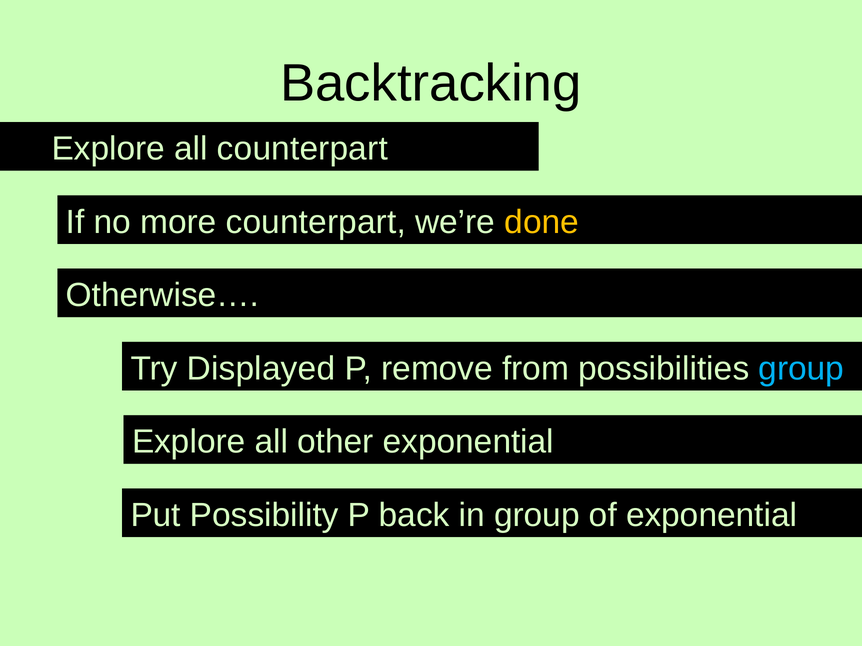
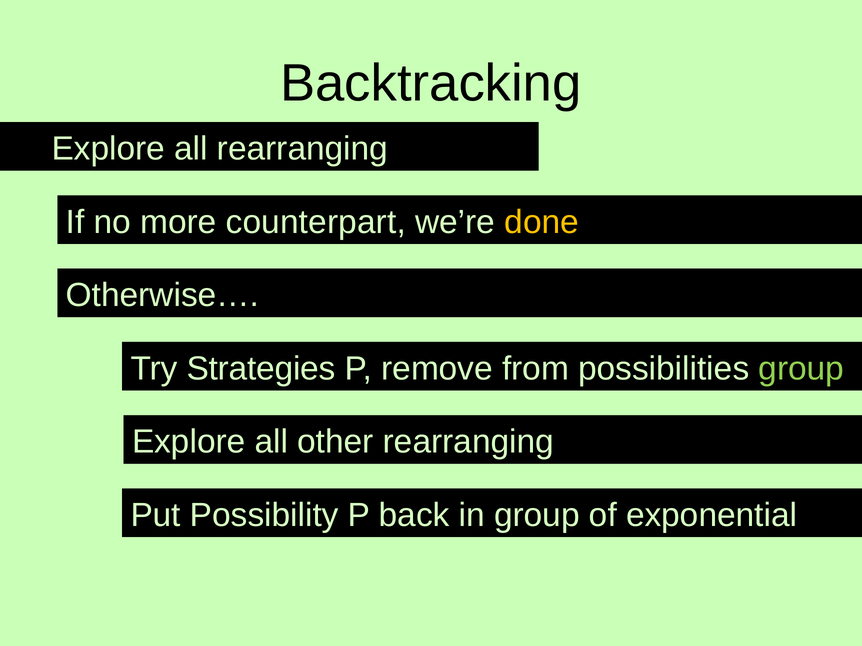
all counterpart: counterpart -> rearranging (302, 149)
Displayed: Displayed -> Strategies (261, 369)
group colour: light blue -> light green (801, 369)
other exponential: exponential -> rearranging (468, 442)
